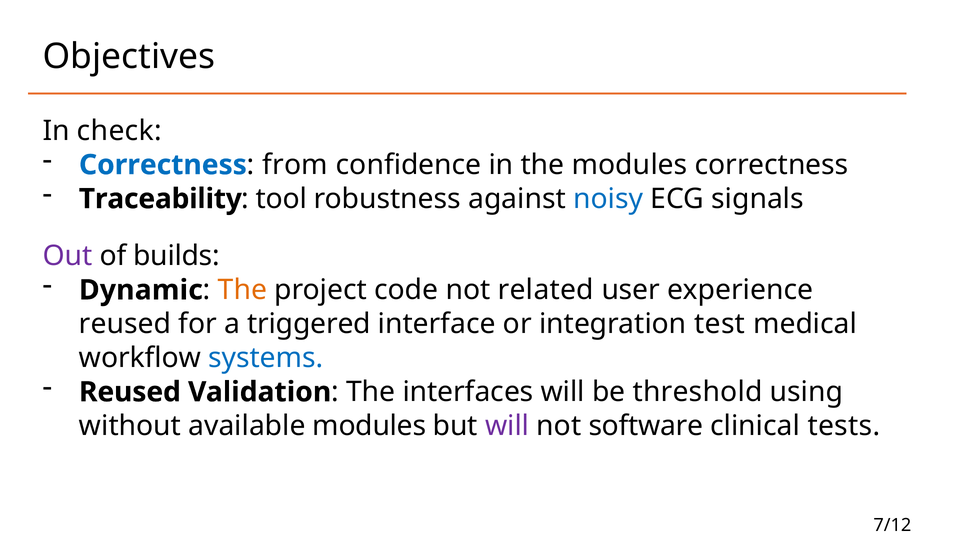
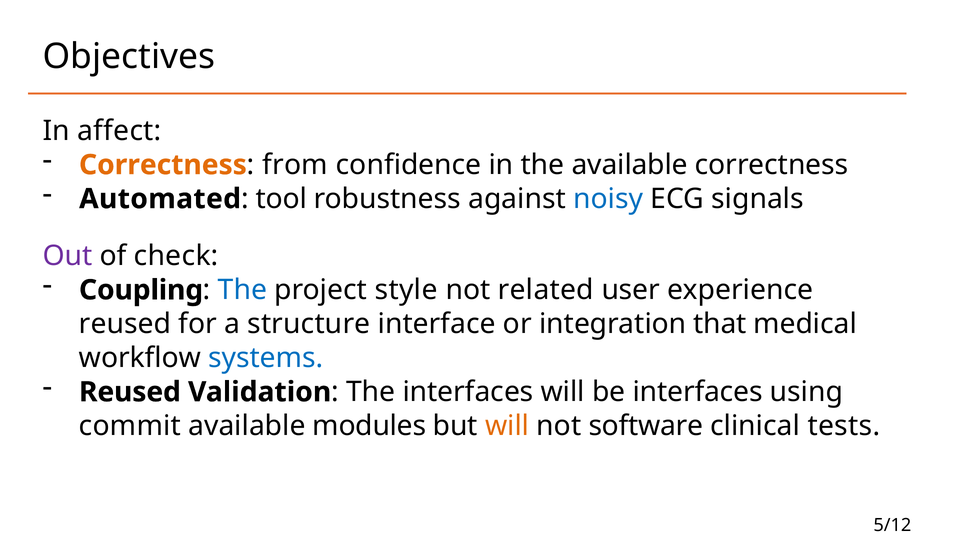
check: check -> affect (119, 131)
Correctness colour: blue -> orange (163, 165)
the modules: modules -> available (630, 165)
Traceability: Traceability -> Automated (160, 199)
builds: builds -> check (176, 256)
Dynamic: Dynamic -> Coupling (141, 290)
The colour: orange -> blue (242, 290)
code: code -> style (406, 290)
triggered: triggered -> structure (309, 324)
test: test -> that (720, 324)
be threshold: threshold -> interfaces (698, 392)
without: without -> commit (130, 426)
will colour: purple -> orange (507, 426)
7/12: 7/12 -> 5/12 (892, 525)
